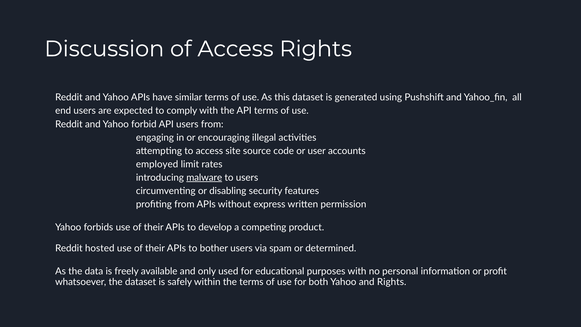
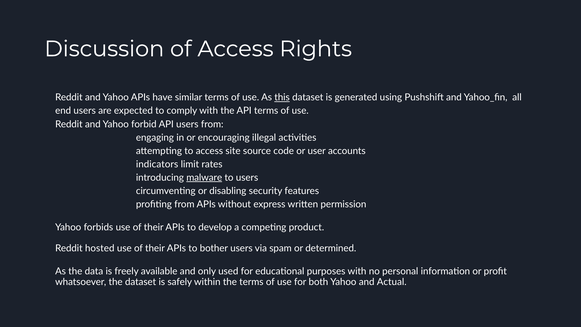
this underline: none -> present (282, 97)
employed: employed -> indicators (157, 164)
and Rights: Rights -> Actual (392, 282)
